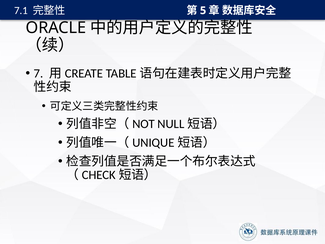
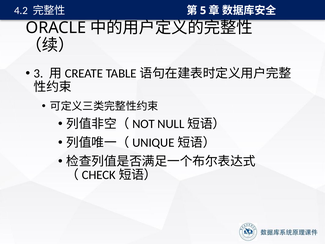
7.1: 7.1 -> 4.2 (21, 11)
7: 7 -> 3 (39, 73)
